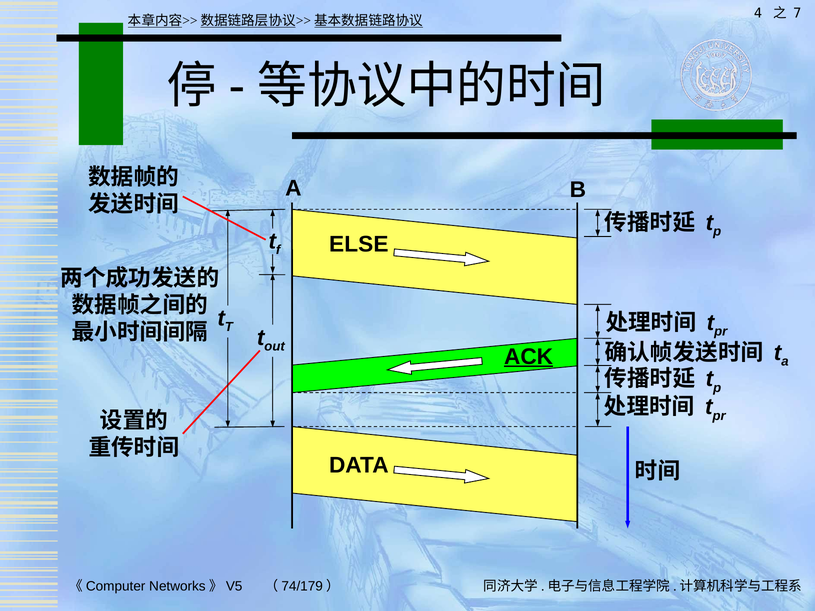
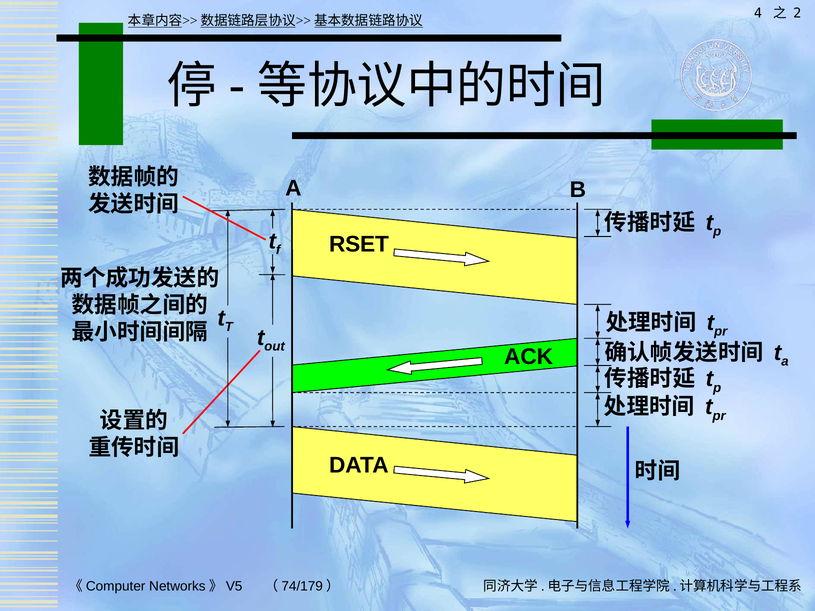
7: 7 -> 2 (797, 13)
ELSE: ELSE -> RSET (359, 244)
ACK underline: present -> none (529, 357)
